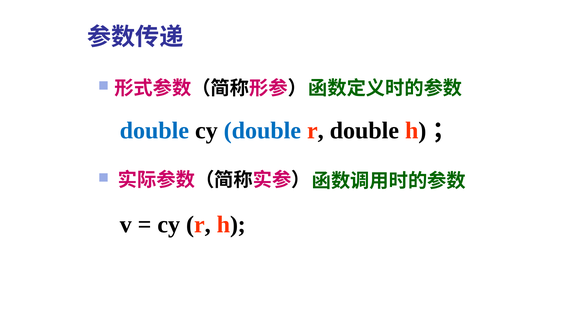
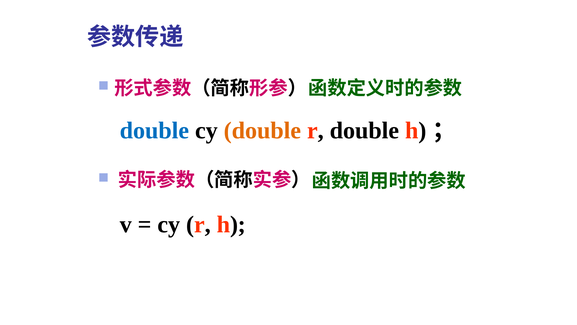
double colour: blue -> orange (262, 130)
